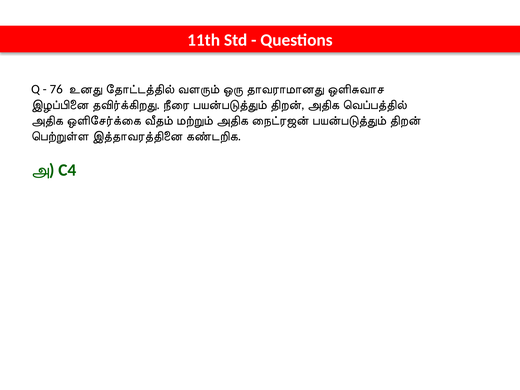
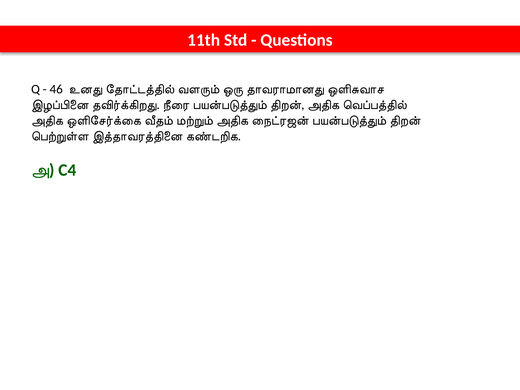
76: 76 -> 46 (56, 89)
